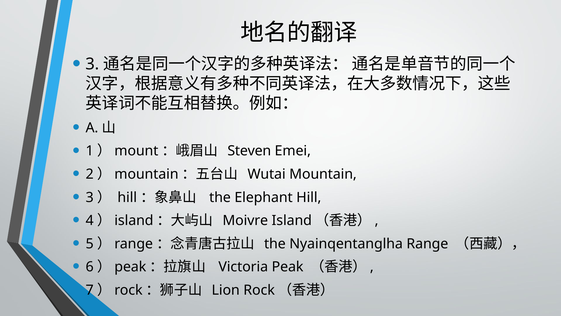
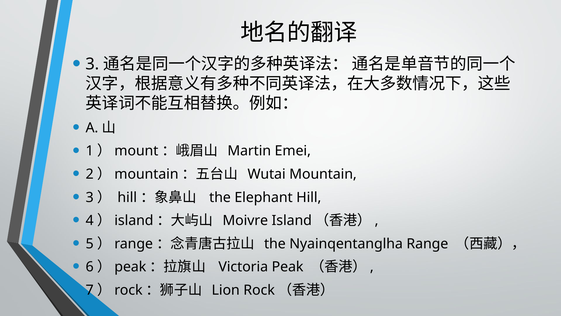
Steven: Steven -> Martin (249, 151)
